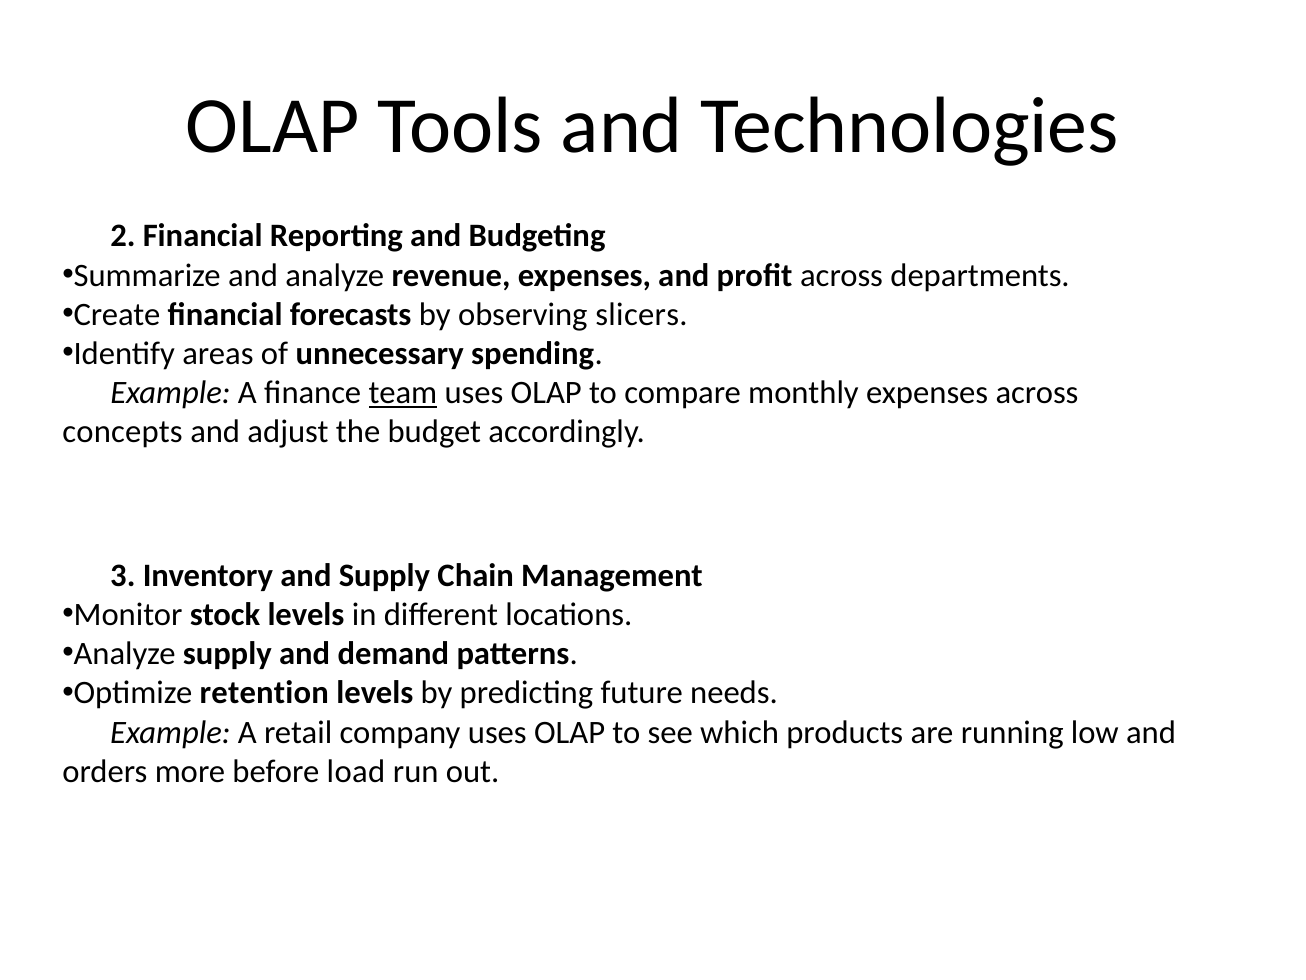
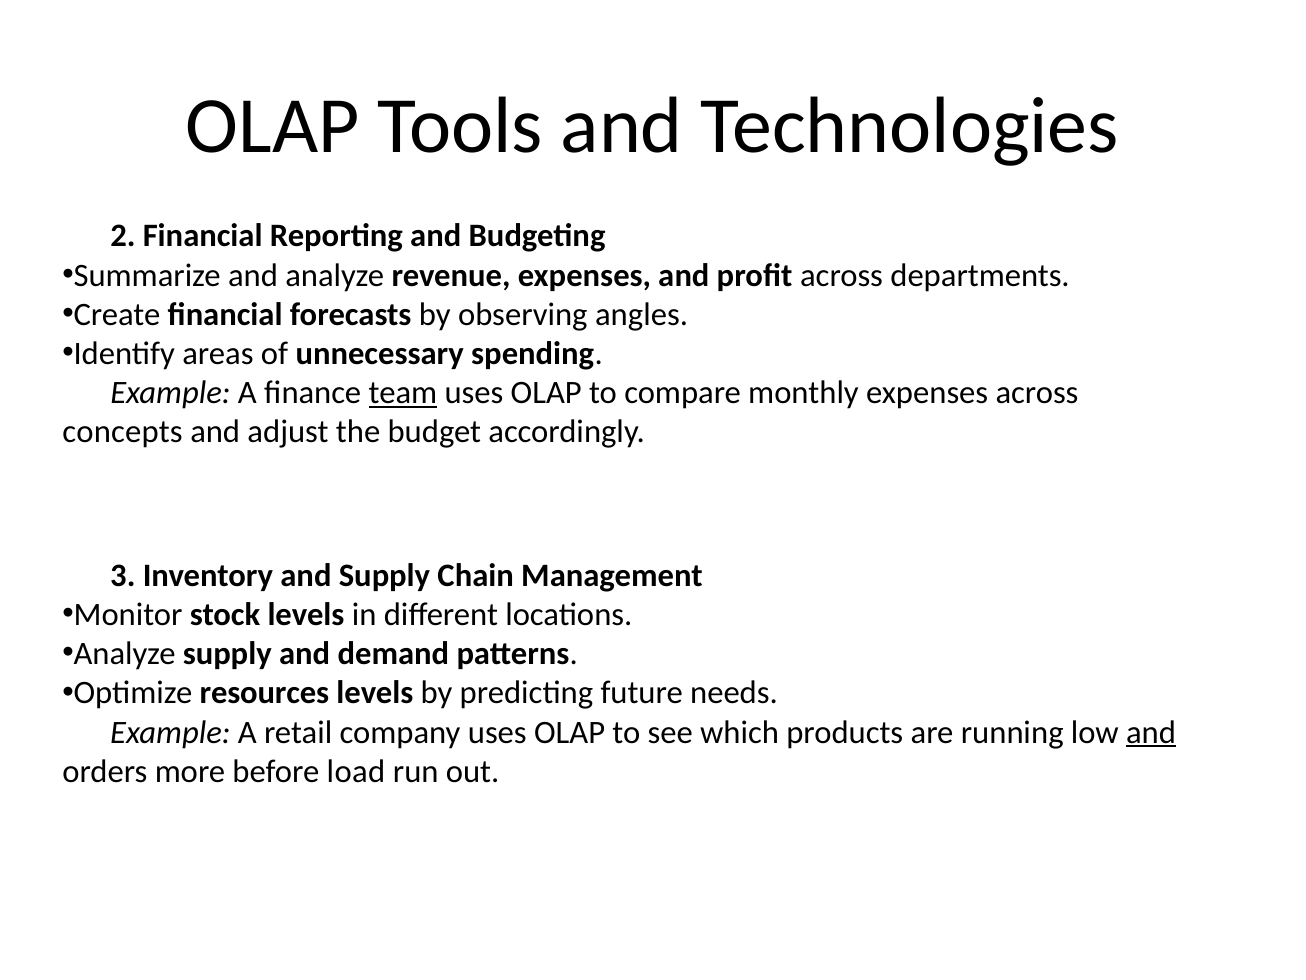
slicers: slicers -> angles (642, 314)
retention: retention -> resources (264, 693)
and underline: none -> present (1151, 732)
